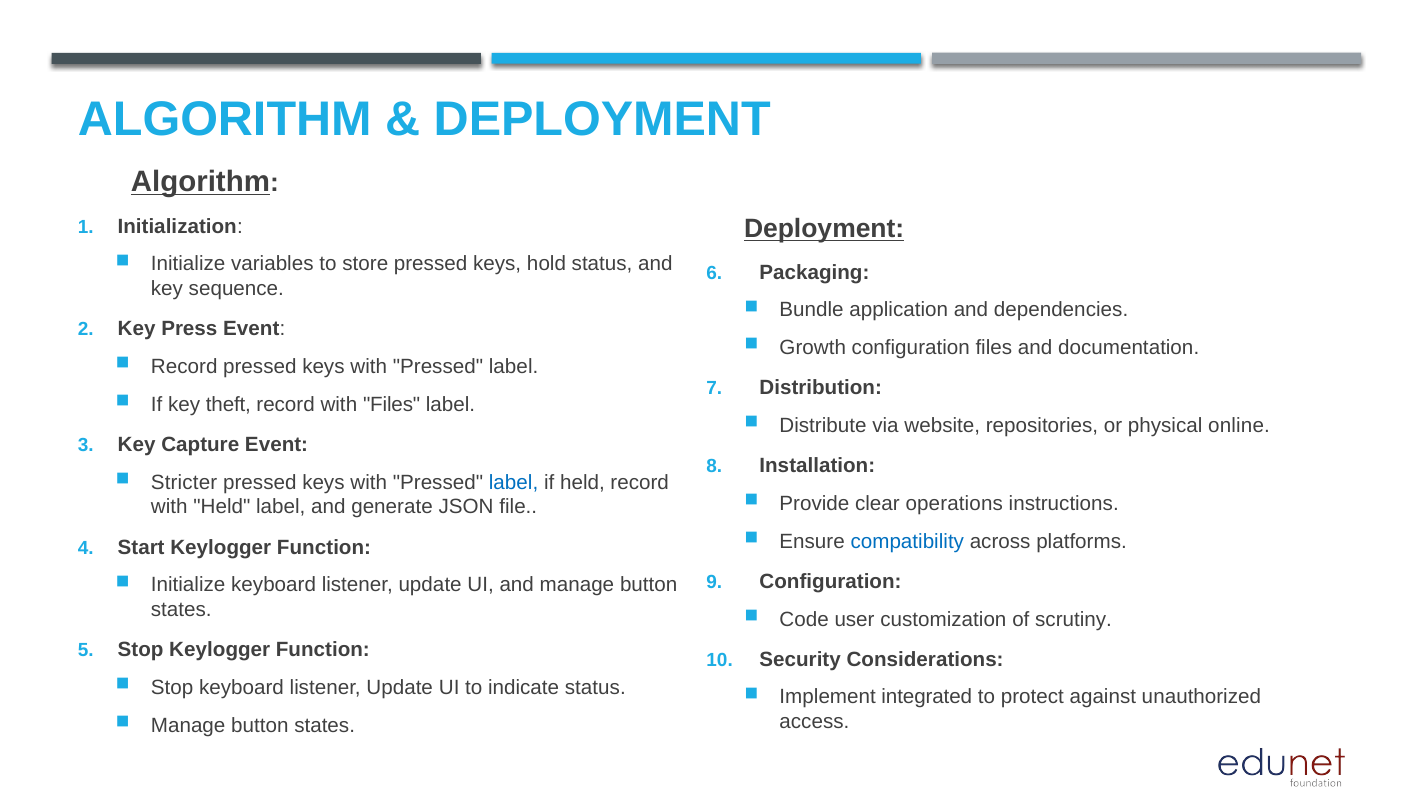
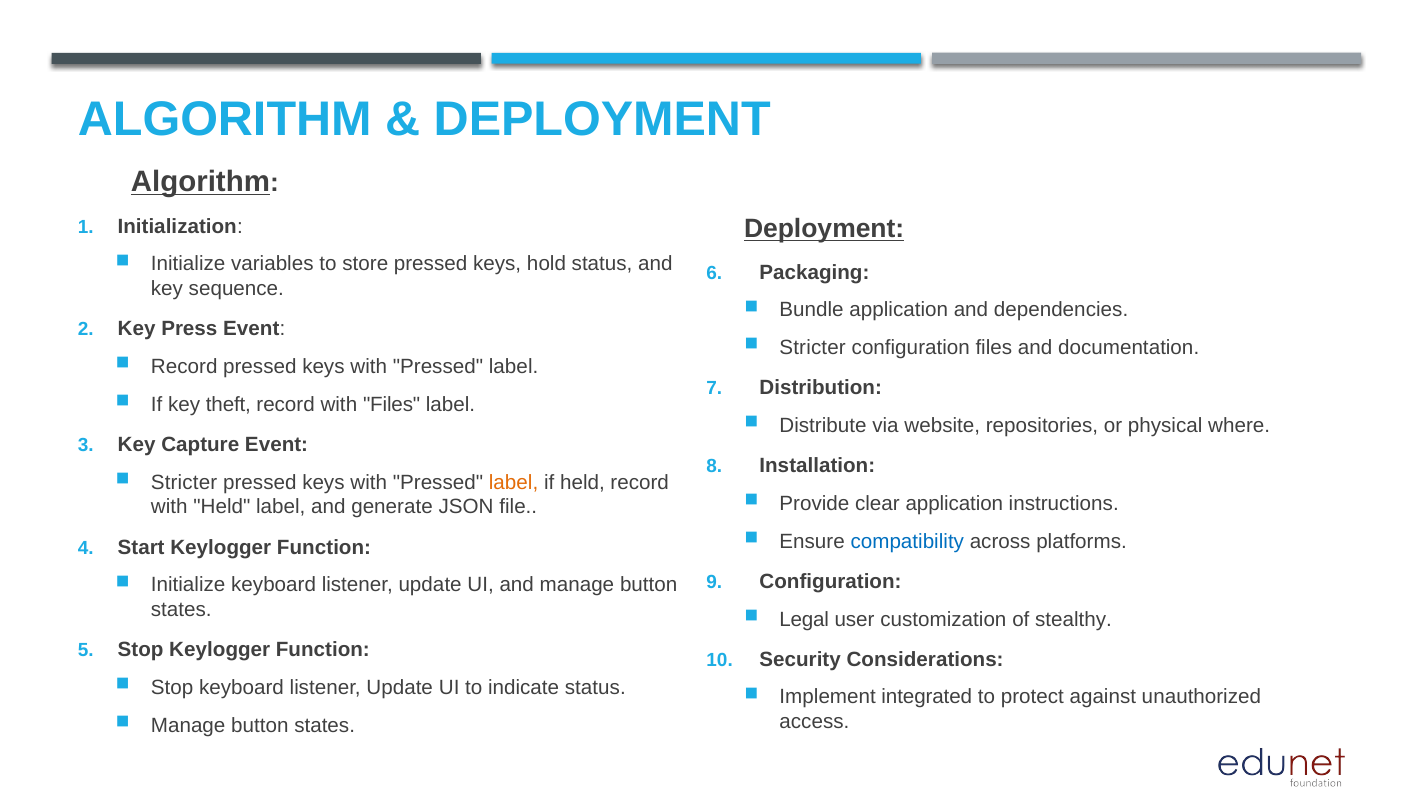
Growth: Growth -> Stricter (813, 348)
online: online -> where (1239, 426)
label colour: blue -> orange (514, 482)
clear operations: operations -> application (954, 504)
Code: Code -> Legal (804, 619)
scrutiny: scrutiny -> stealthy (1074, 619)
